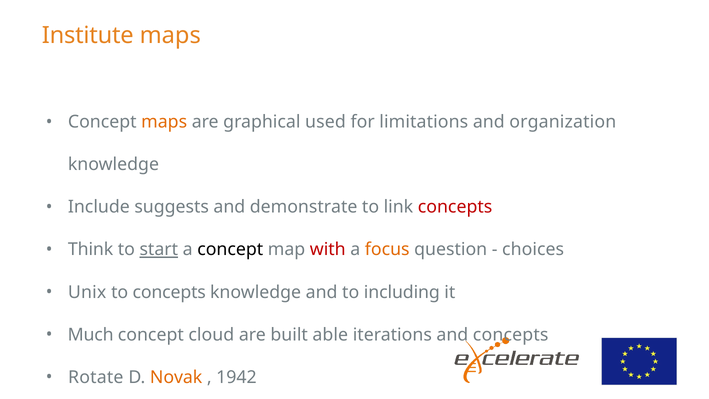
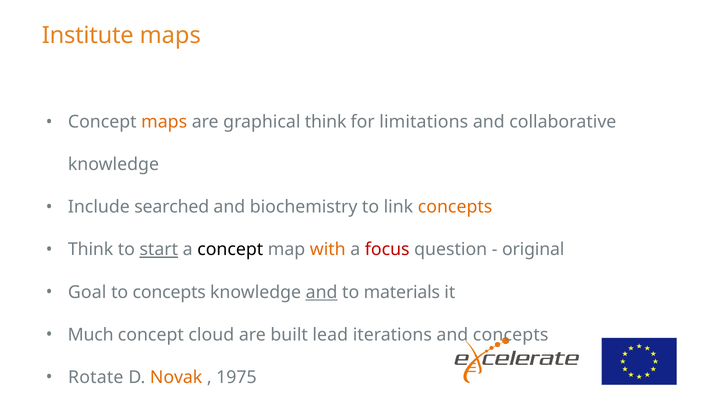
graphical used: used -> think (326, 122)
organization: organization -> collaborative (563, 122)
suggests: suggests -> searched (172, 207)
demonstrate: demonstrate -> biochemistry (304, 207)
concepts colour: red -> orange (455, 207)
with colour: red -> orange (328, 249)
focus colour: orange -> red (387, 249)
choices: choices -> original (533, 249)
Unix: Unix -> Goal (87, 292)
and underline: none -> present (322, 292)
including: including -> materials (402, 292)
able: able -> lead (330, 335)
1942: 1942 -> 1975 (236, 377)
